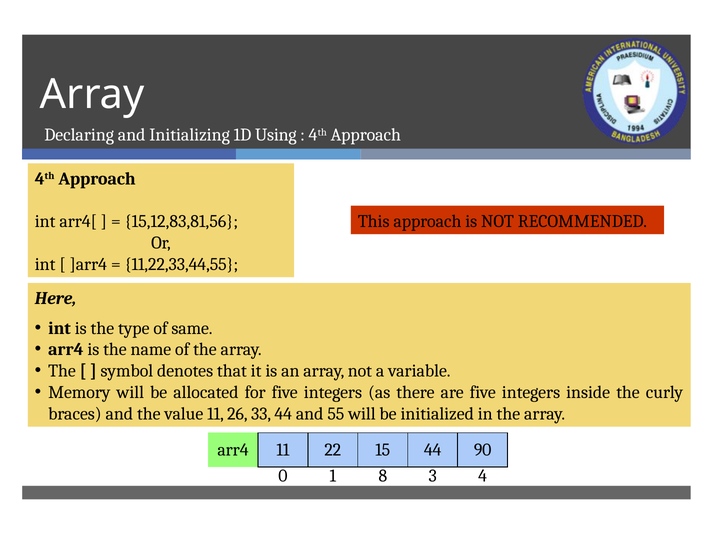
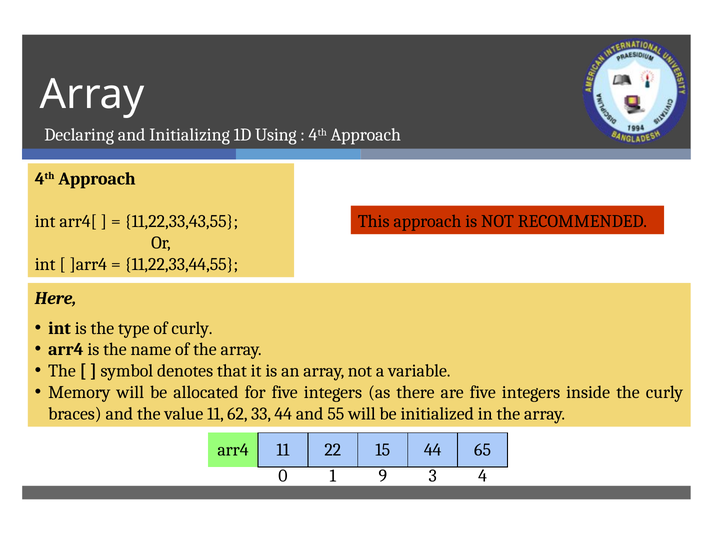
15,12,83,81,56: 15,12,83,81,56 -> 11,22,33,43,55 (181, 221)
of same: same -> curly (192, 328)
26: 26 -> 62 (237, 414)
90: 90 -> 65 (483, 450)
8: 8 -> 9 (383, 476)
